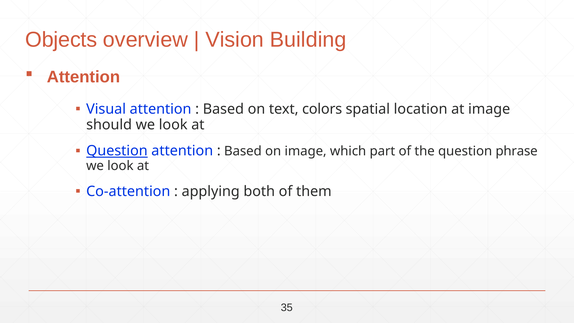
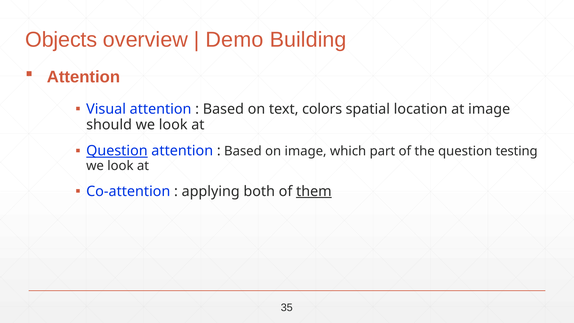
Vision: Vision -> Demo (235, 40)
phrase: phrase -> testing (517, 151)
them underline: none -> present (314, 191)
